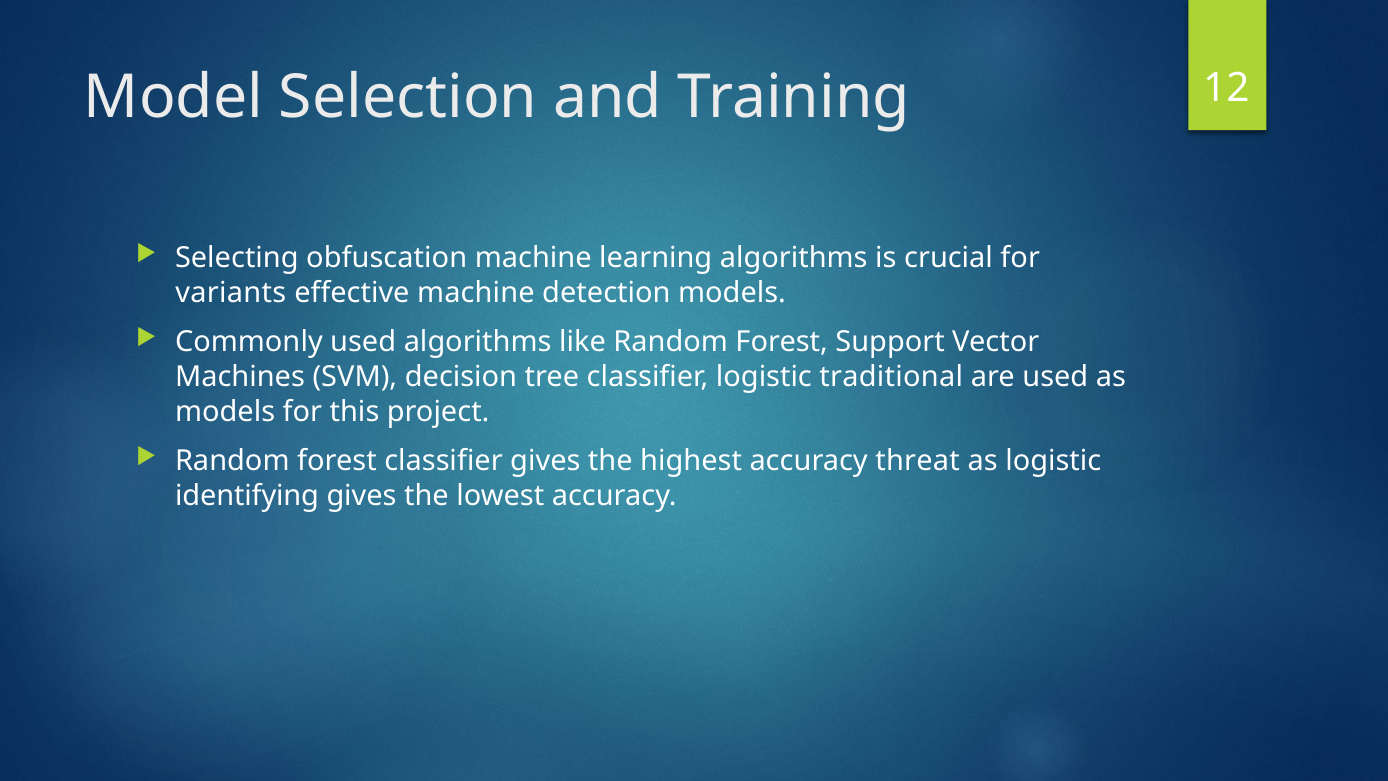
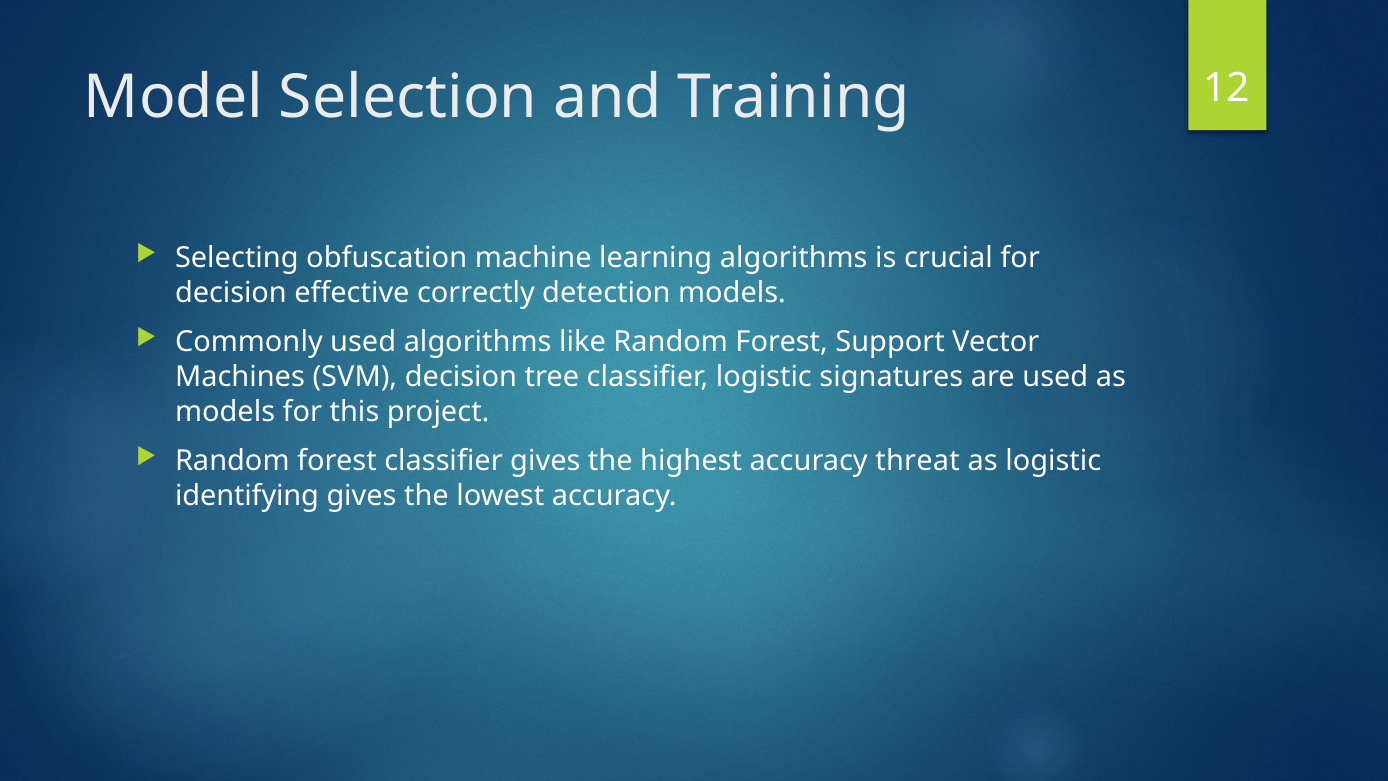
variants: variants -> decision (231, 293)
effective machine: machine -> correctly (476, 293)
traditional: traditional -> signatures (891, 377)
